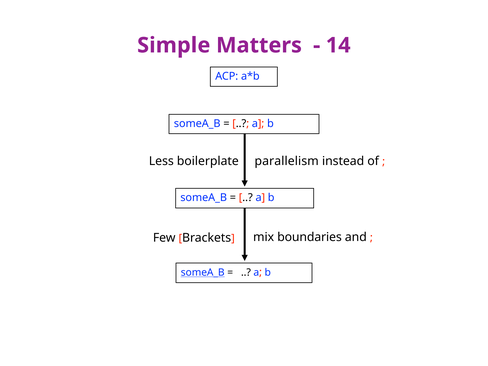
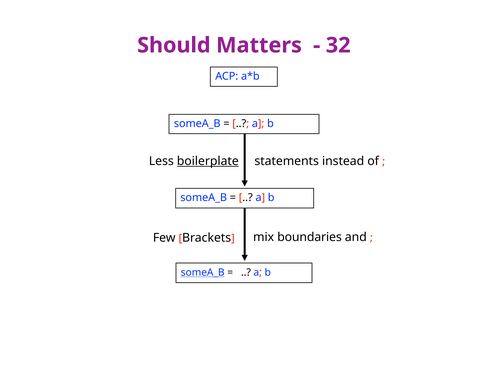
Simple: Simple -> Should (174, 45)
14: 14 -> 32 (338, 45)
boilerplate underline: none -> present (208, 161)
parallelism: parallelism -> statements (287, 161)
